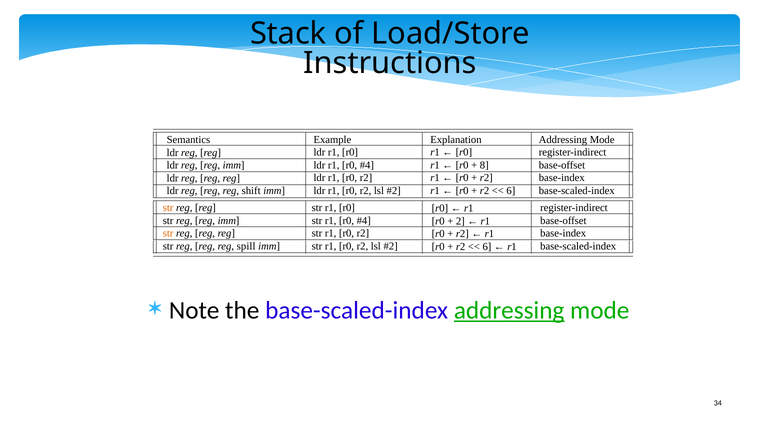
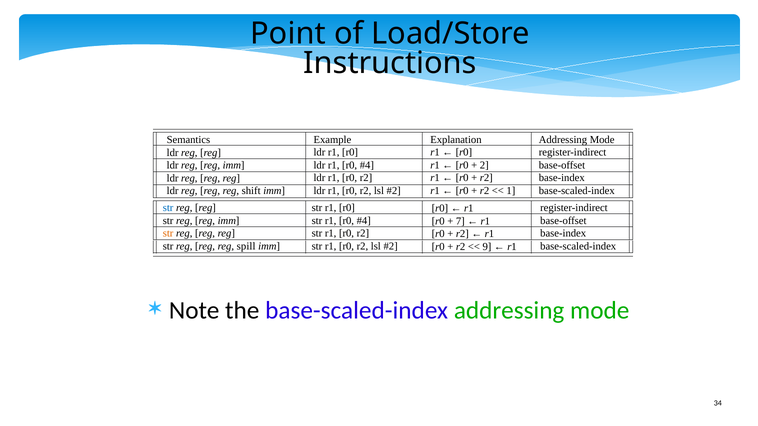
Stack: Stack -> Point (288, 34)
8: 8 -> 2 (484, 165)
6: 6 -> 1 (511, 191)
str colour: orange -> blue (168, 208)
2: 2 -> 7 (460, 221)
6: 6 -> 9 (487, 247)
addressing underline: present -> none (509, 311)
